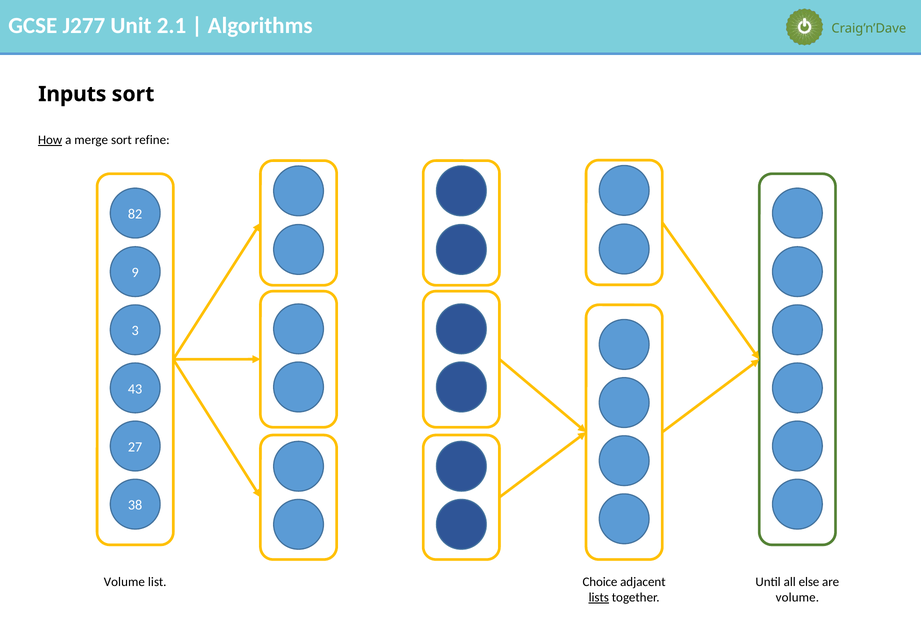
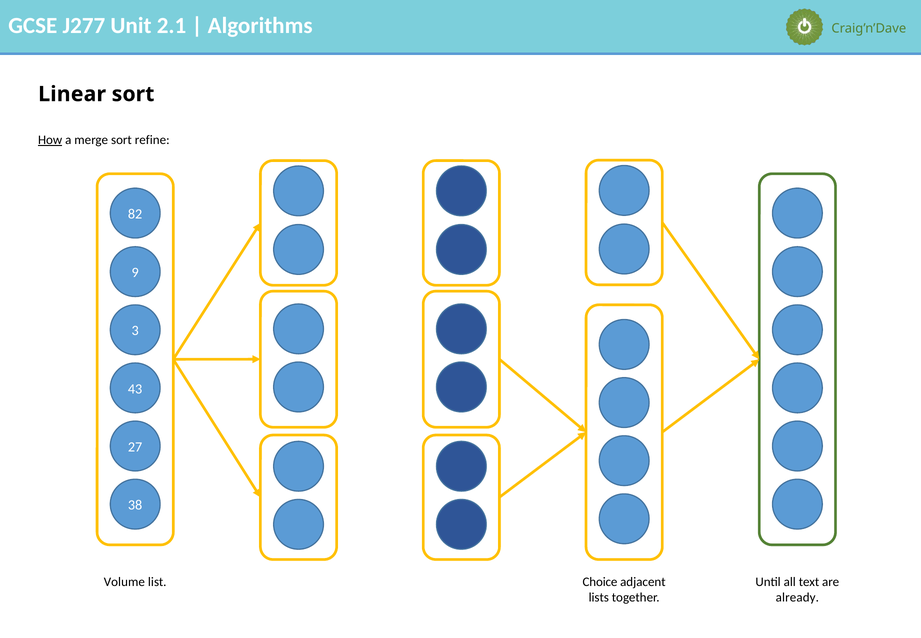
Inputs: Inputs -> Linear (72, 94)
else: else -> text (809, 582)
lists underline: present -> none (599, 597)
volume: volume -> already (797, 597)
